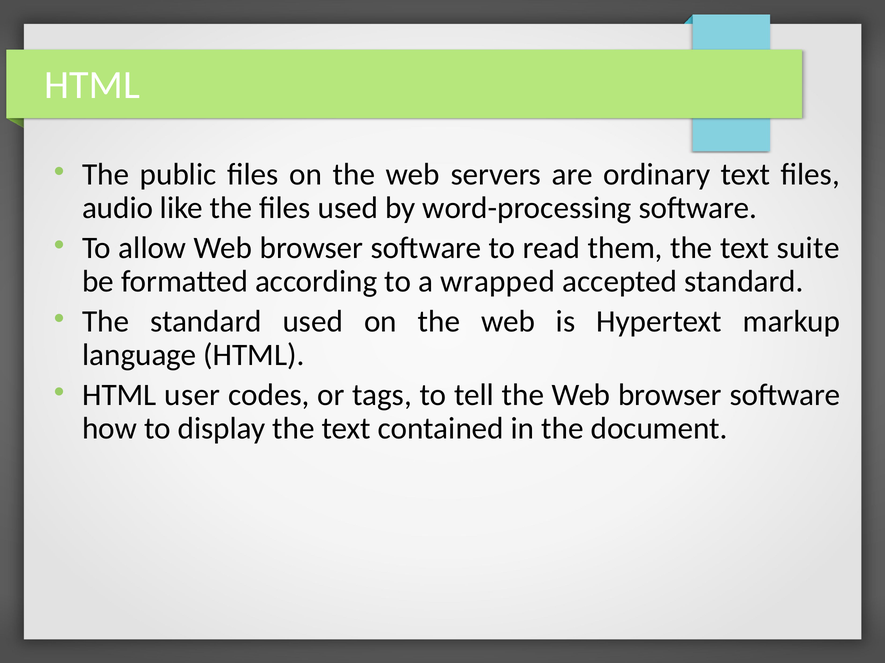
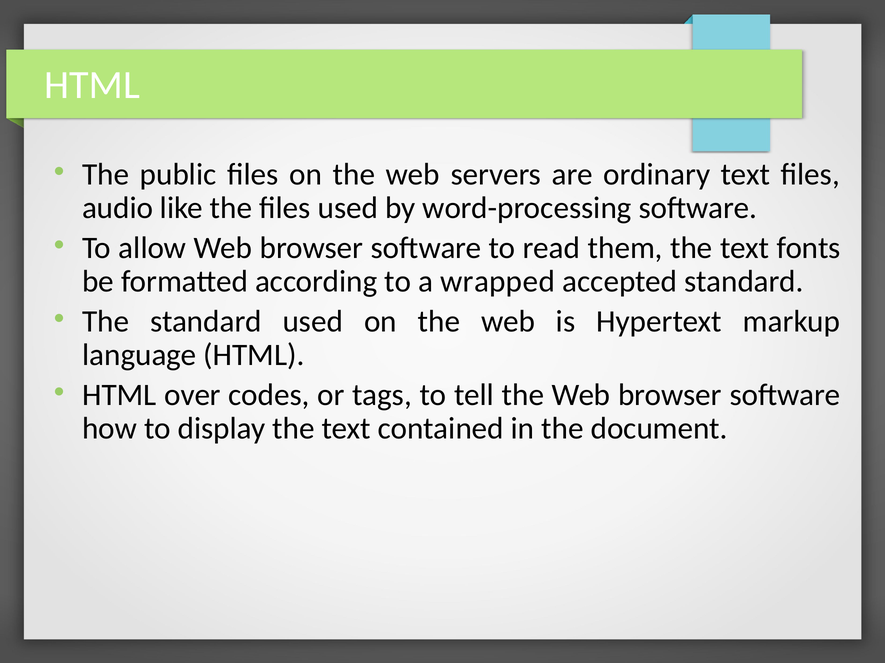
suite: suite -> fonts (808, 248)
user: user -> over (193, 395)
